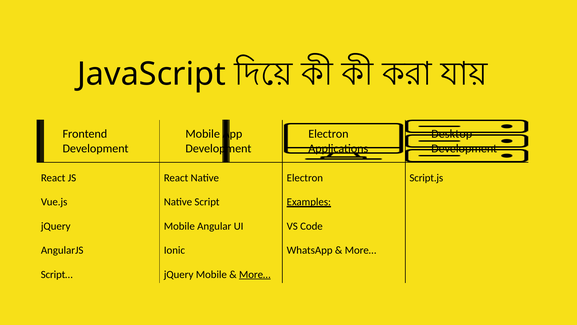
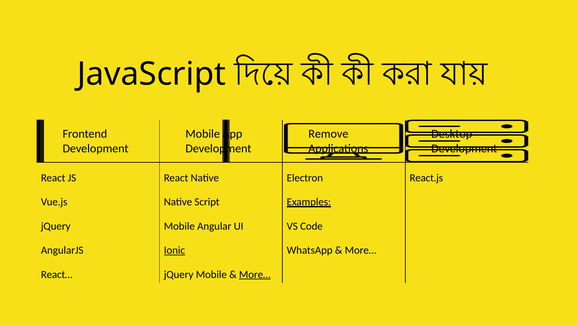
Electron: Electron -> Remove (328, 134)
Script.js: Script.js -> React.js (426, 178)
Ionic underline: none -> present (174, 250)
Script…: Script… -> React… (57, 274)
